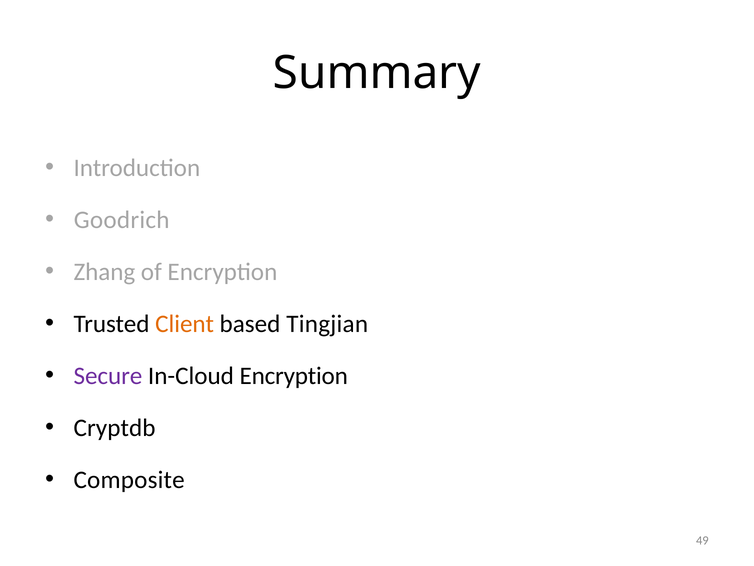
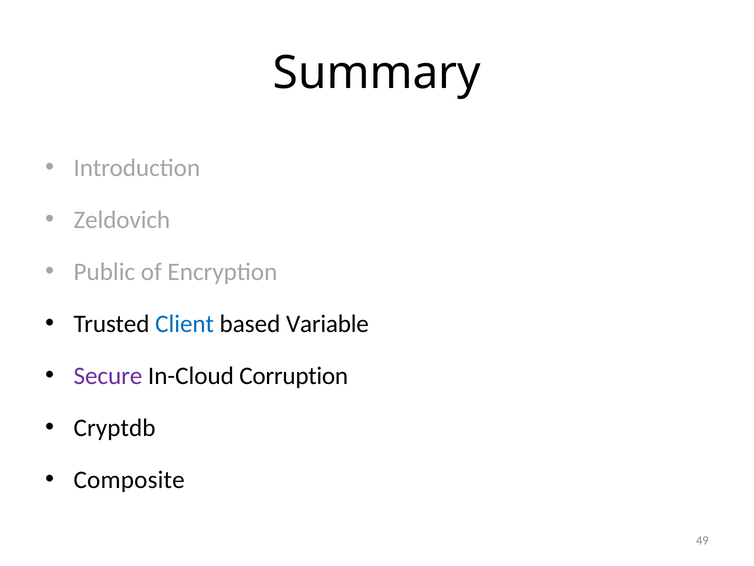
Goodrich: Goodrich -> Zeldovich (122, 220)
Zhang: Zhang -> Public (104, 272)
Client colour: orange -> blue (185, 323)
Tingjian: Tingjian -> Variable (327, 323)
In-Cloud Encryption: Encryption -> Corruption (294, 375)
